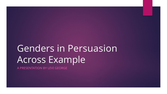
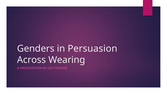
Example: Example -> Wearing (67, 60)
